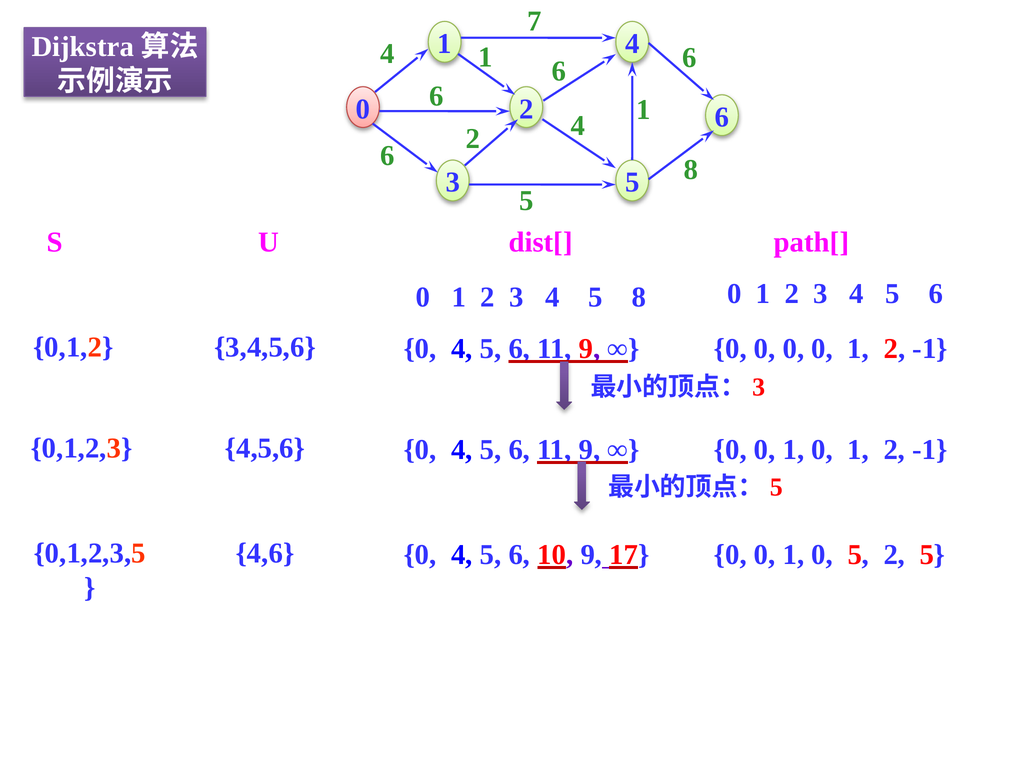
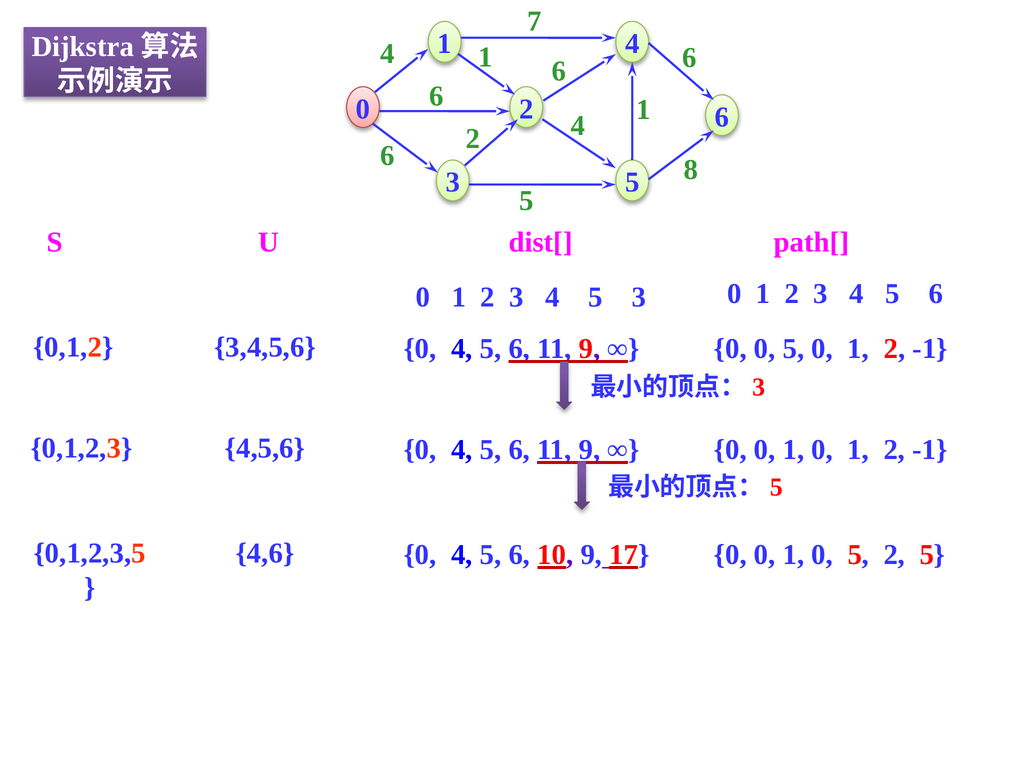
5 8: 8 -> 3 (639, 297)
0: 0 -> 5 (793, 349)
